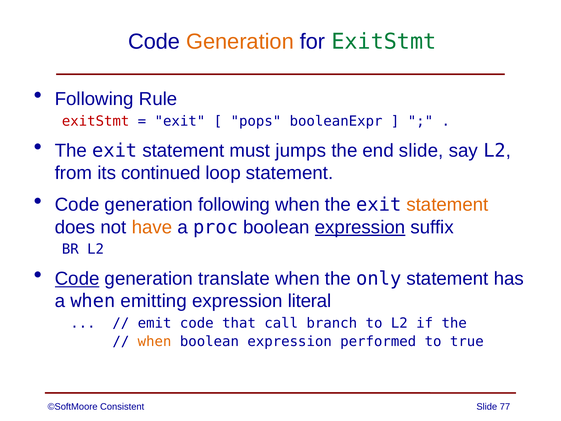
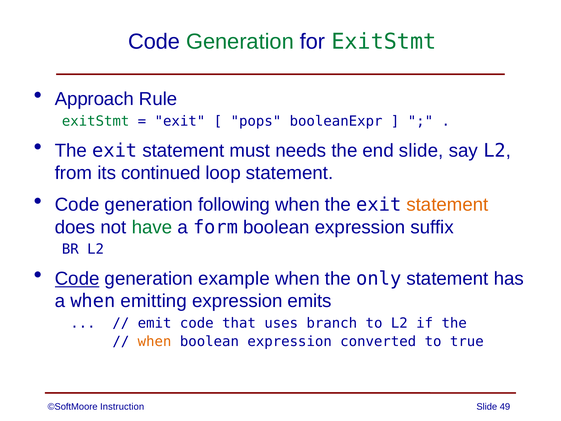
Generation colour: orange -> green (240, 42)
Following: Following -> Approach (94, 99)
exitStmt colour: red -> green (96, 121)
jumps: jumps -> needs (301, 150)
have colour: orange -> green (152, 227)
proc: proc -> form (216, 227)
expression underline: present -> none (360, 227)
translate: translate -> example (234, 279)
literal: literal -> emits (310, 301)
call: call -> uses (281, 323)
performed: performed -> converted (378, 341)
Consistent: Consistent -> Instruction (122, 406)
77: 77 -> 49 (505, 406)
